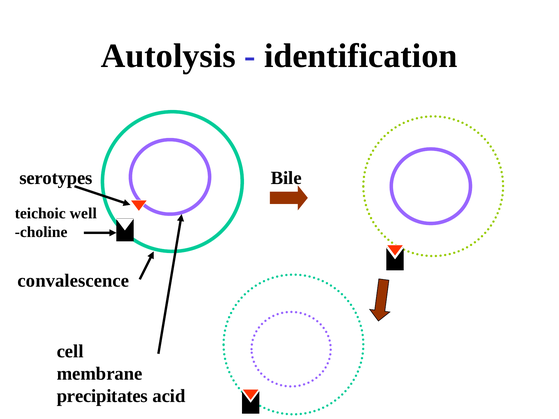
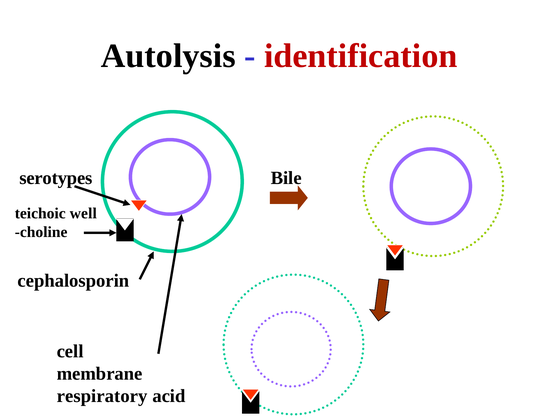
identification colour: black -> red (361, 56)
convalescence: convalescence -> cephalosporin (73, 281)
precipitates: precipitates -> respiratory (102, 396)
